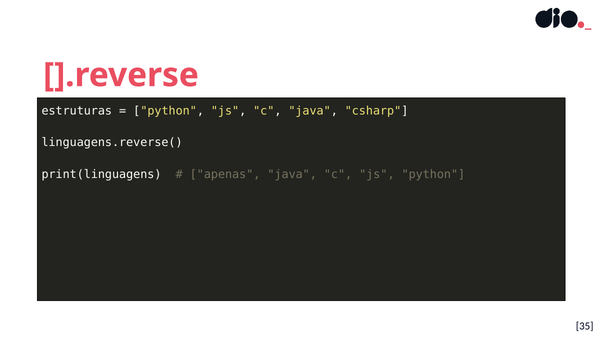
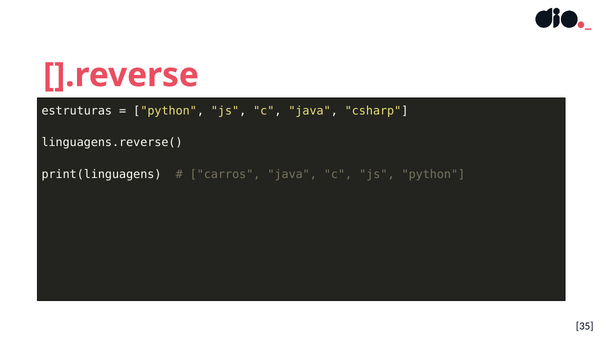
apenas: apenas -> carros (225, 174)
